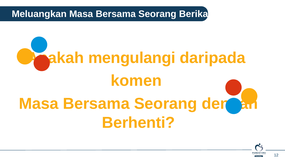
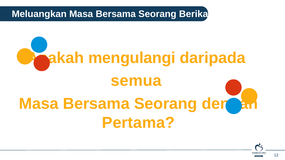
komen: komen -> semua (136, 81)
Berhenti: Berhenti -> Pertama (138, 123)
